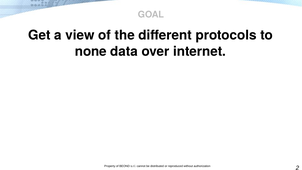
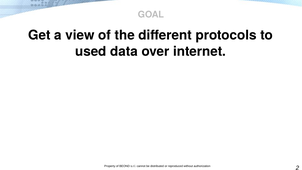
none: none -> used (91, 51)
